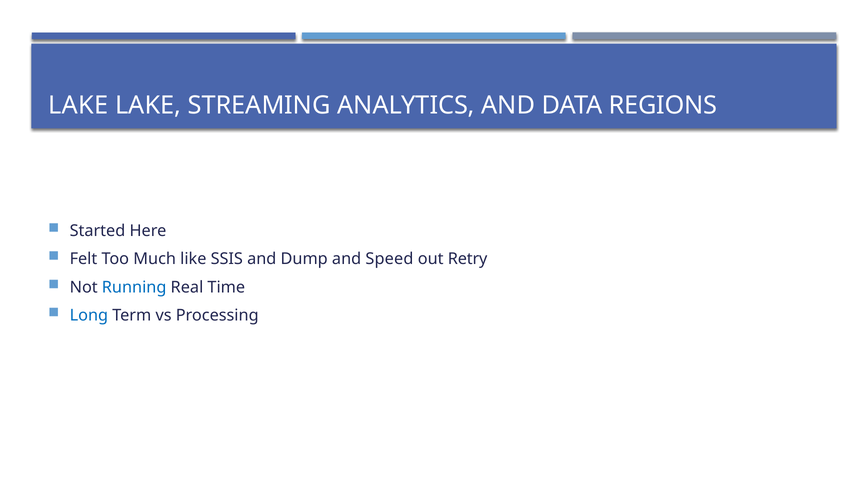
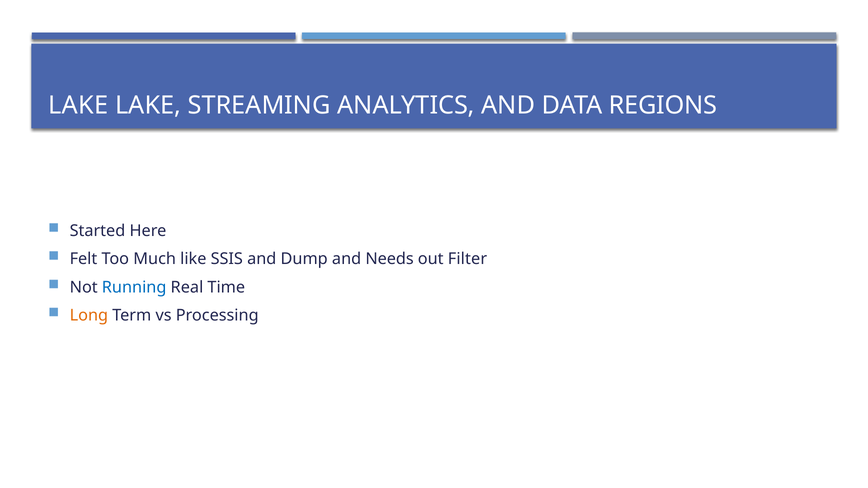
Speed: Speed -> Needs (390, 259)
Retry: Retry -> Filter (467, 259)
Long colour: blue -> orange (89, 316)
